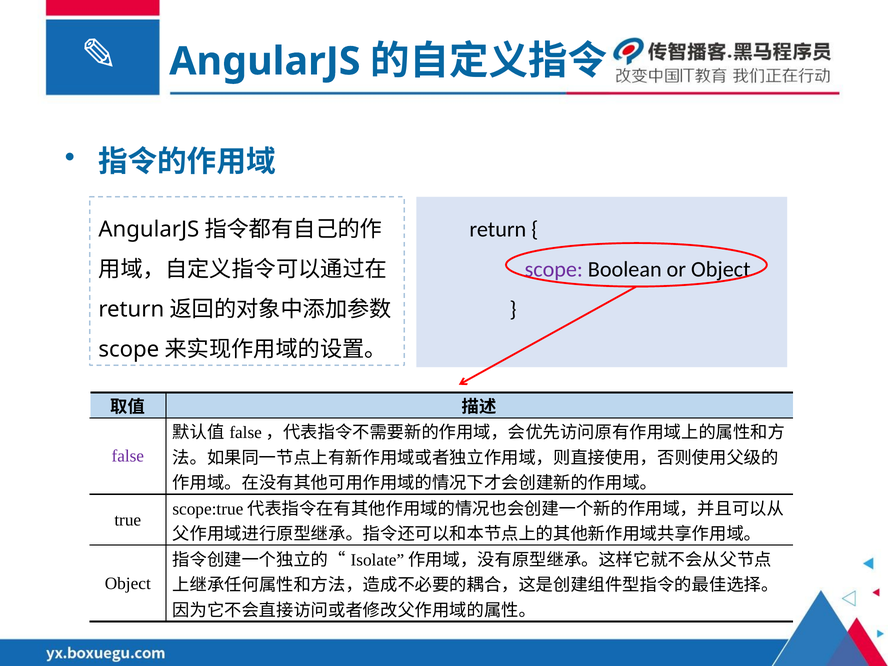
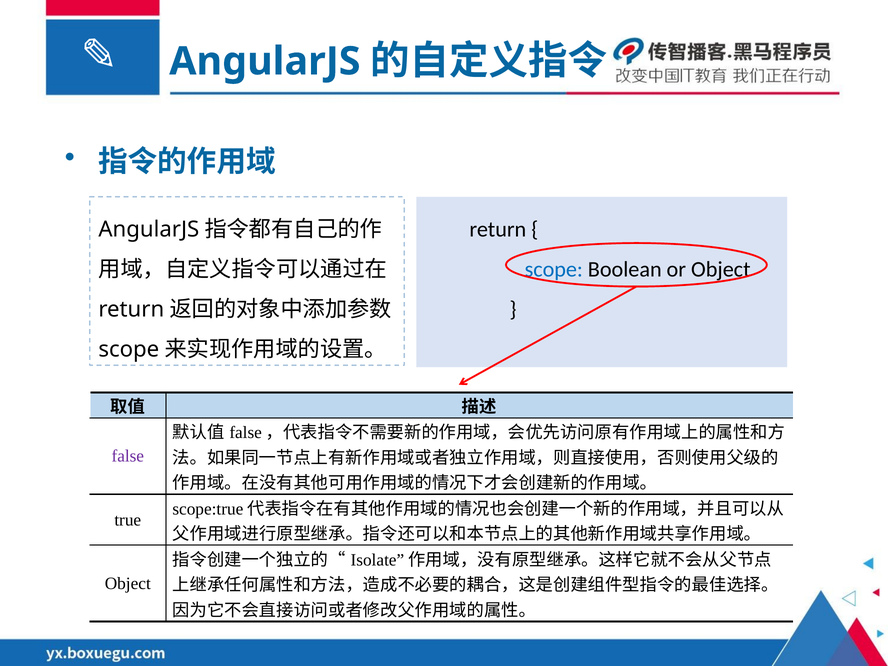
scope colour: purple -> blue (554, 269)
